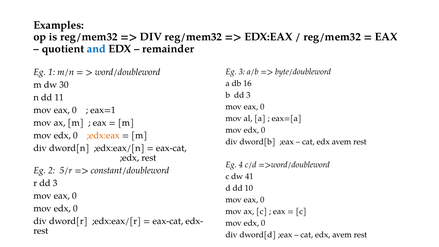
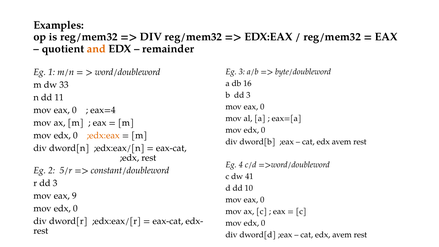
and colour: blue -> orange (96, 49)
30: 30 -> 33 (64, 85)
eax=1: eax=1 -> eax=4 (103, 110)
0: 0 -> 9 (74, 196)
